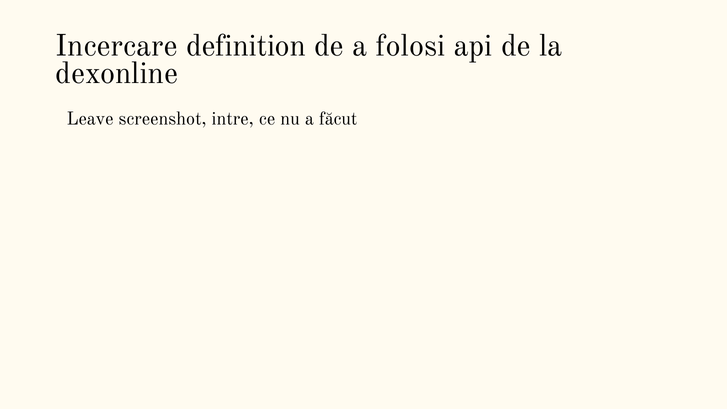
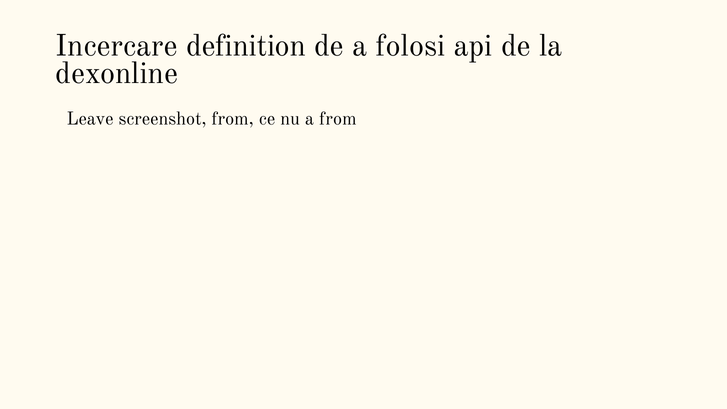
screenshot intre: intre -> from (233, 119)
a făcut: făcut -> from (338, 119)
